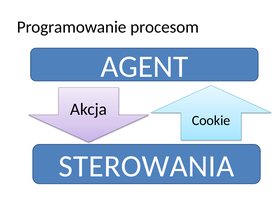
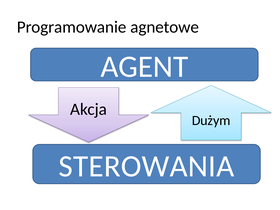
procesom: procesom -> agnetowe (165, 27)
Cookie: Cookie -> Dużym (211, 120)
